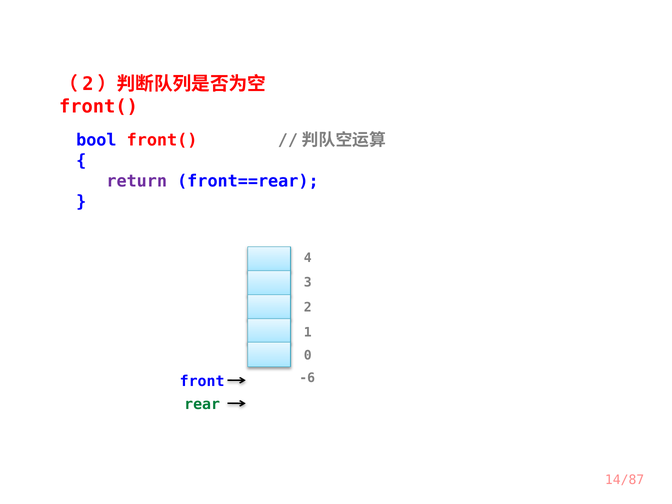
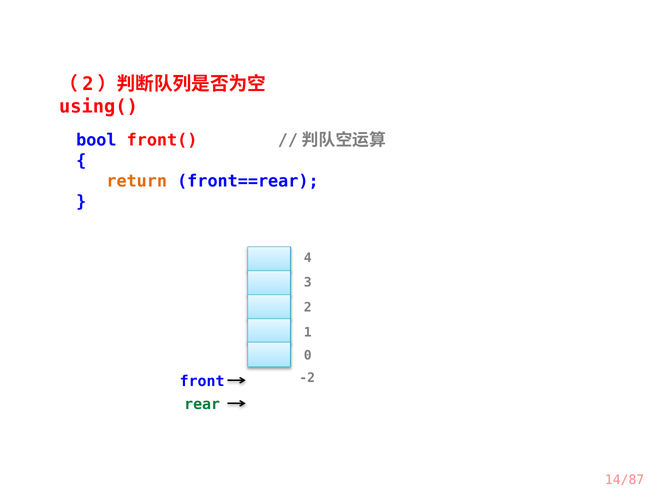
front(: front( -> using( (98, 106)
return colour: purple -> orange (137, 181)
-6: -6 -> -2 (307, 378)
